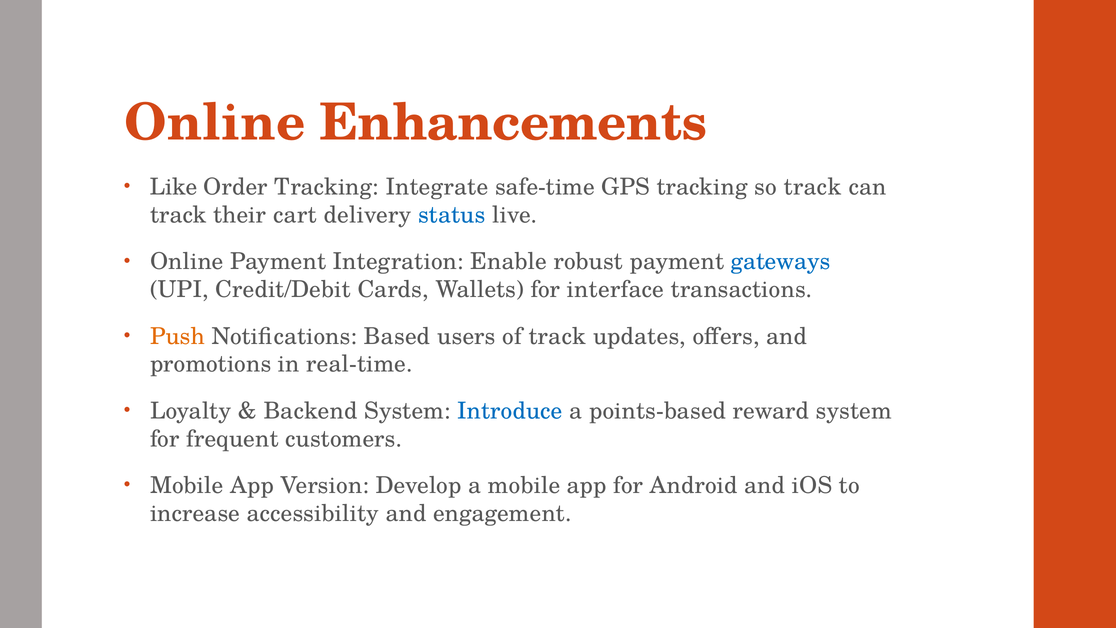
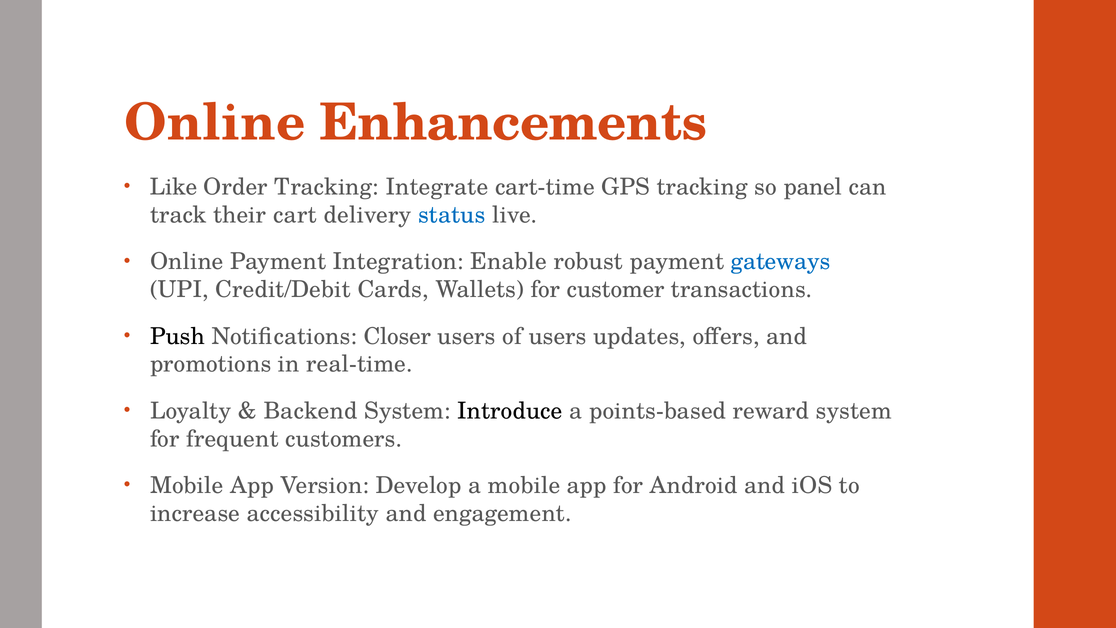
safe-time: safe-time -> cart-time (545, 187)
so track: track -> panel (813, 187)
interface: interface -> customer (616, 290)
Push colour: orange -> black (178, 336)
Based: Based -> Closer (397, 336)
of track: track -> users (557, 336)
Introduce colour: blue -> black (510, 411)
